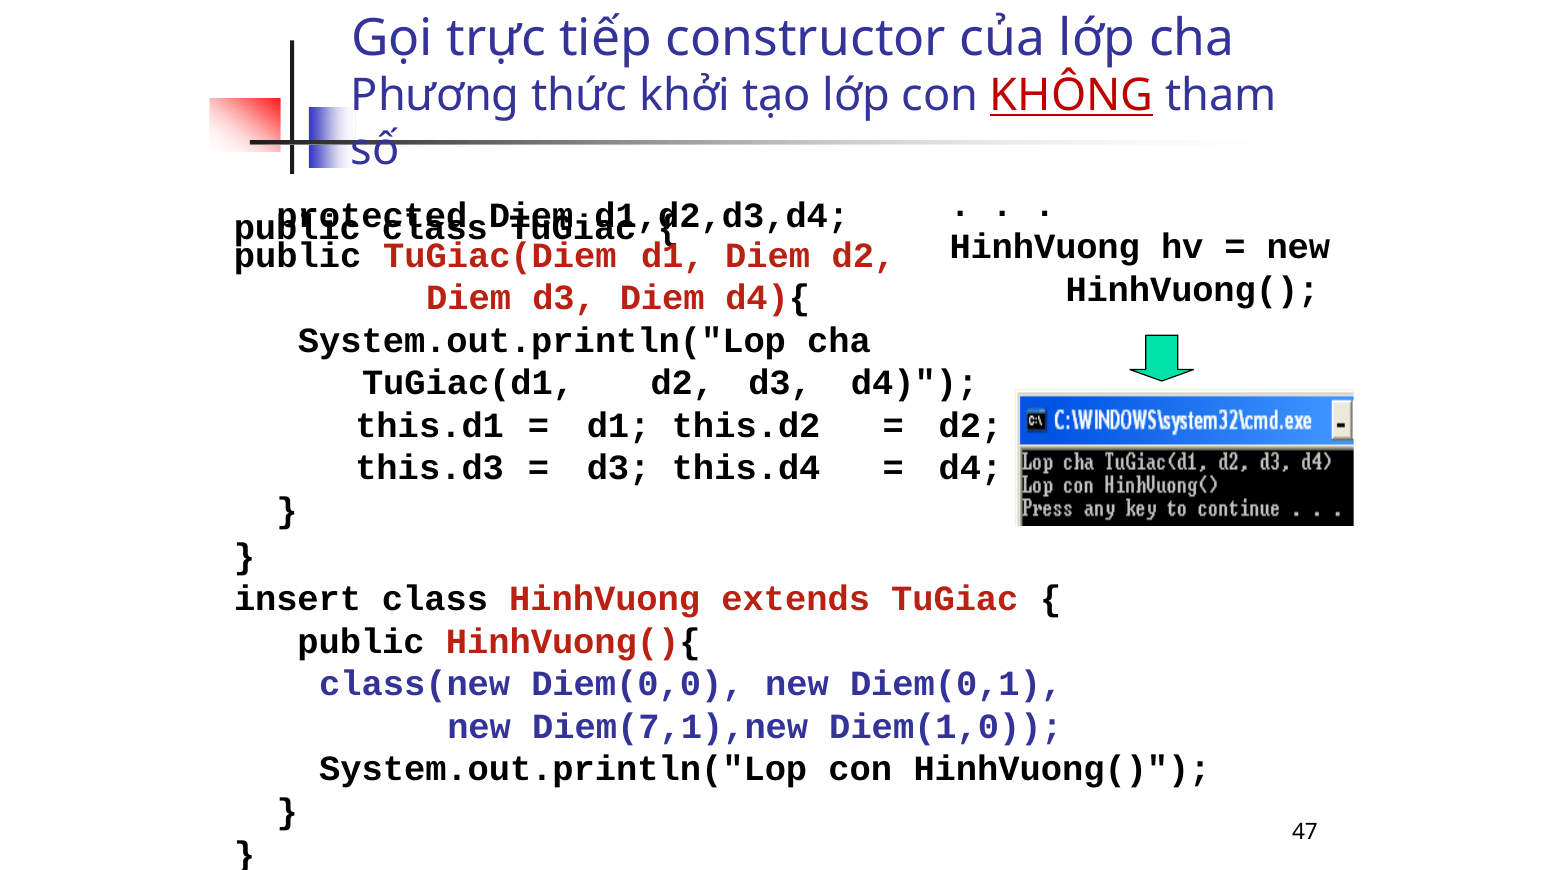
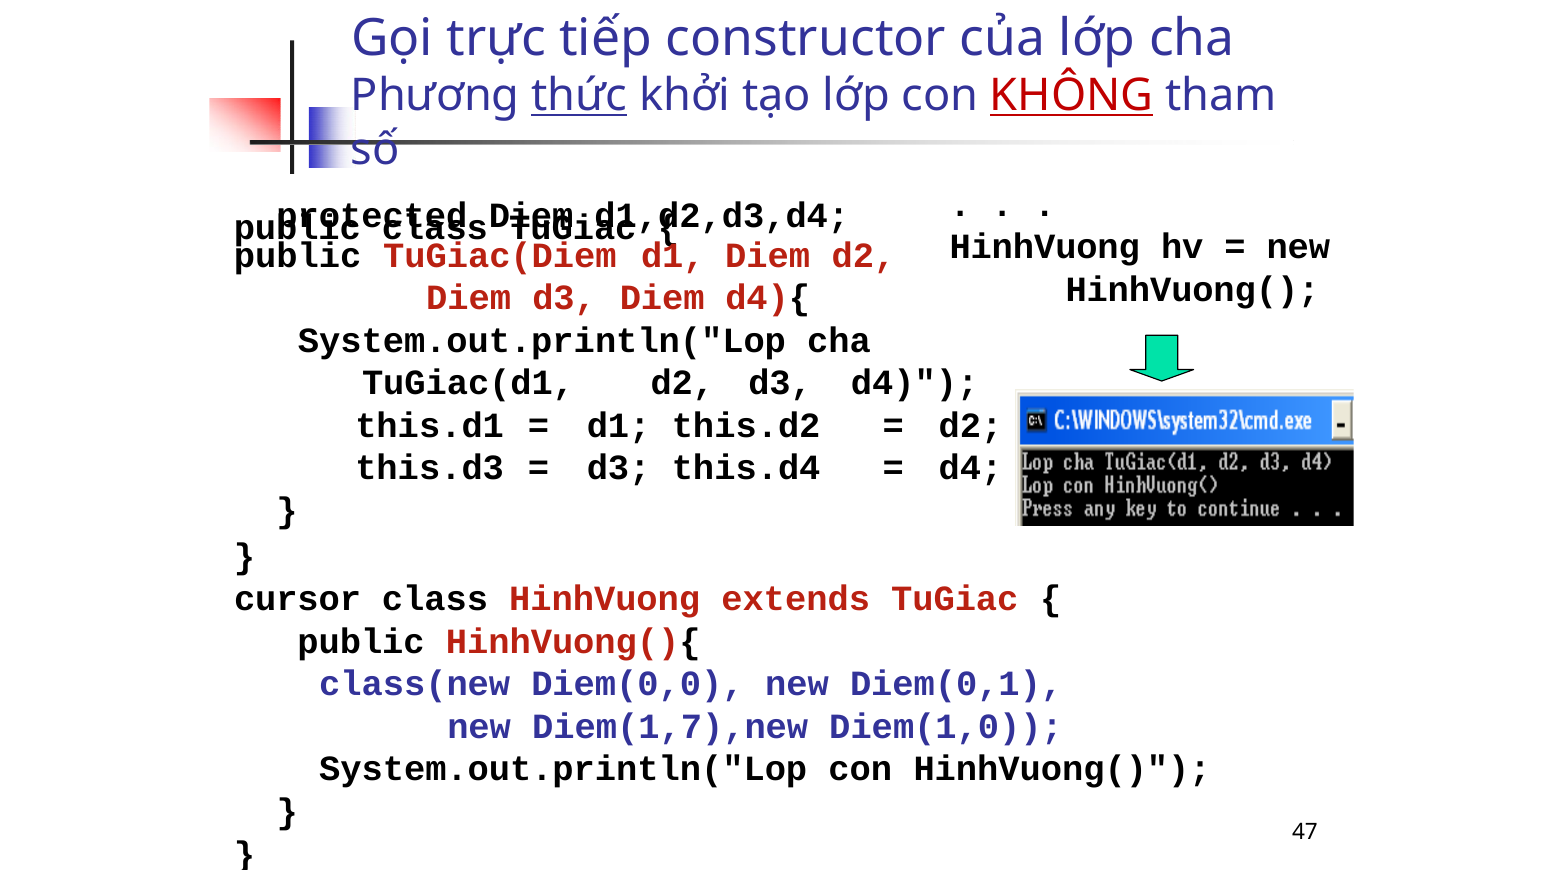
thức underline: none -> present (579, 96)
insert: insert -> cursor (298, 599)
Diem(7,1),new: Diem(7,1),new -> Diem(1,7),new (670, 727)
